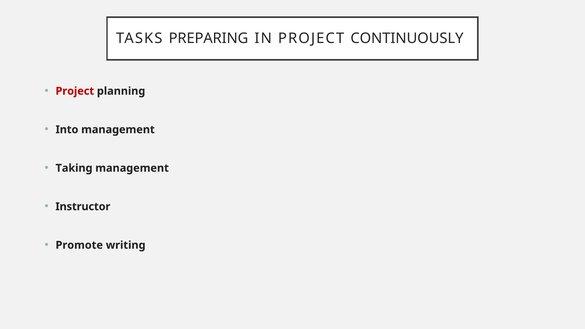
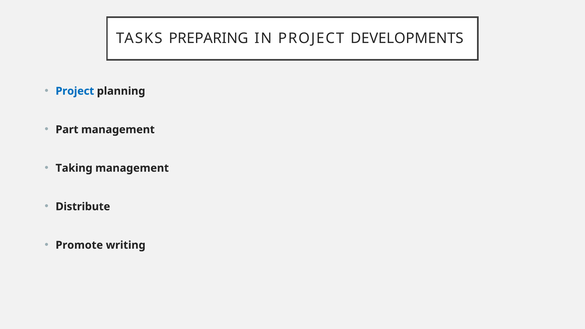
CONTINUOUSLY: CONTINUOUSLY -> DEVELOPMENTS (407, 38)
Project colour: red -> blue (75, 91)
Into: Into -> Part (67, 130)
Instructor: Instructor -> Distribute (83, 207)
